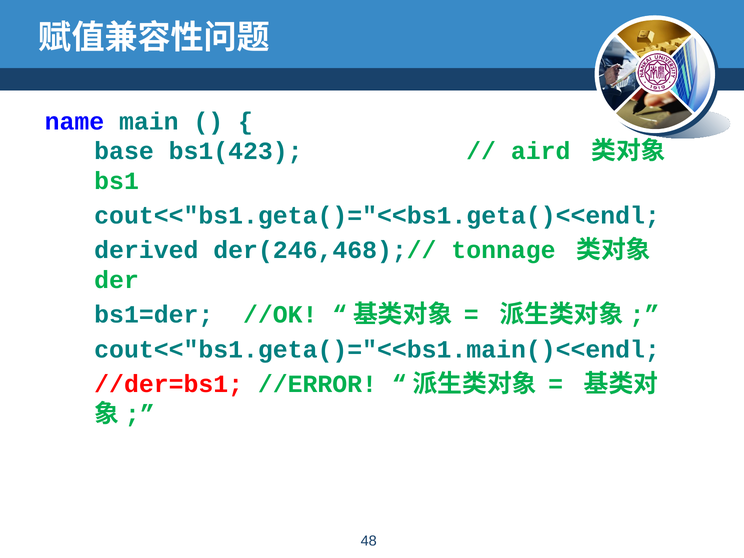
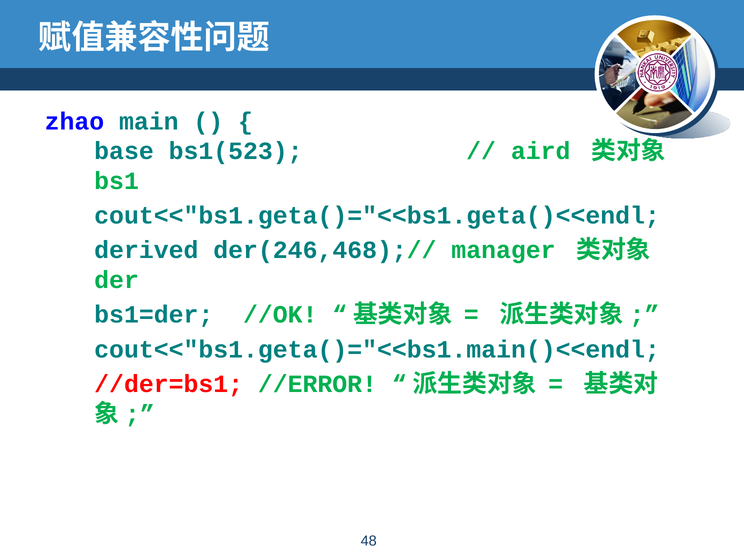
name: name -> zhao (74, 121)
bs1(423: bs1(423 -> bs1(523 (236, 151)
tonnage: tonnage -> manager (503, 250)
